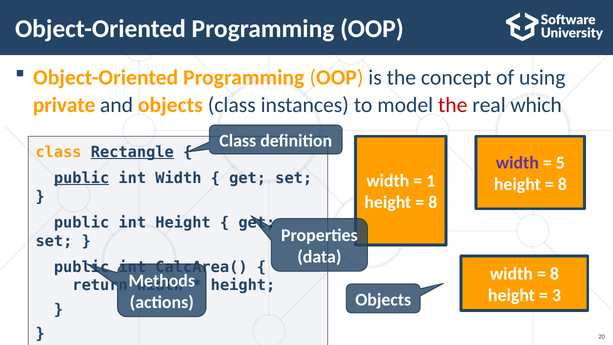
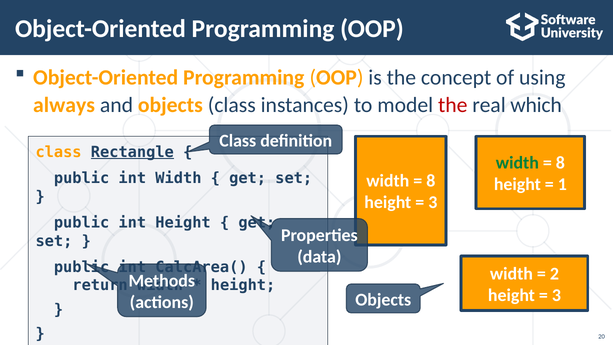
private: private -> always (64, 105)
width colour: purple -> green (517, 163)
5: 5 -> 8 (560, 163)
public underline: present -> none (82, 178)
1: 1 -> 8 (431, 181)
8: 8 -> 1 (562, 184)
8: 8 -> 3 (433, 202)
8: 8 -> 2 (554, 274)
